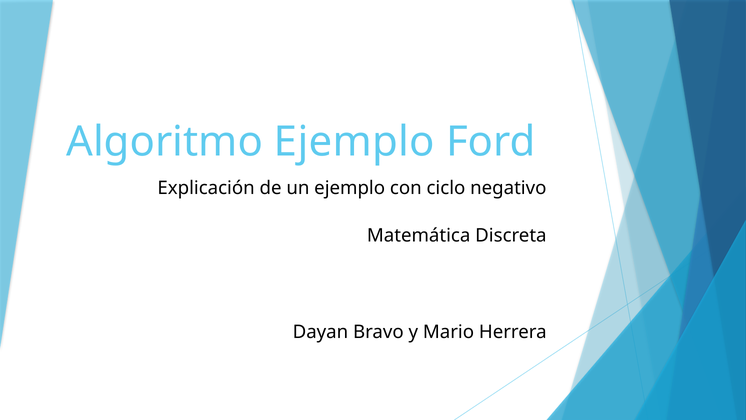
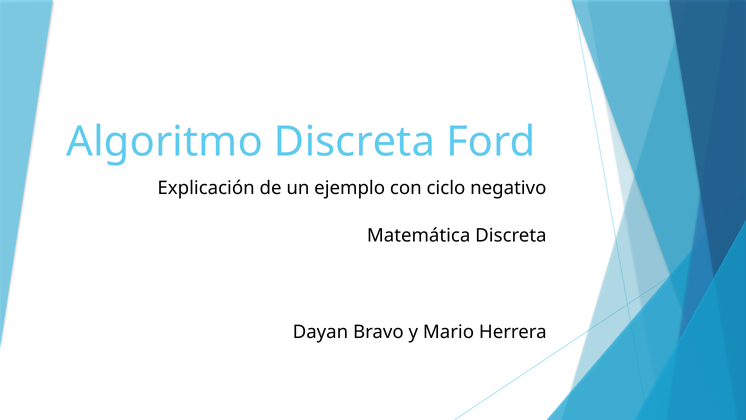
Algoritmo Ejemplo: Ejemplo -> Discreta (355, 142)
